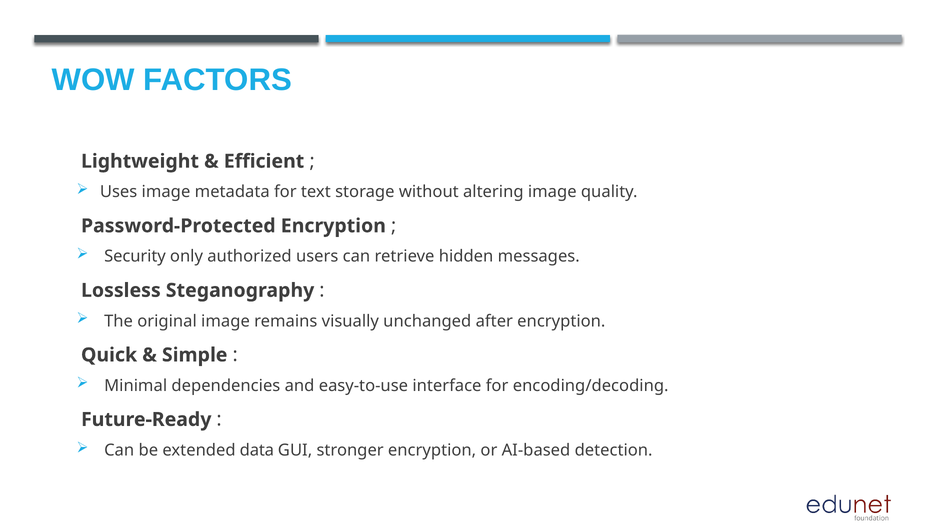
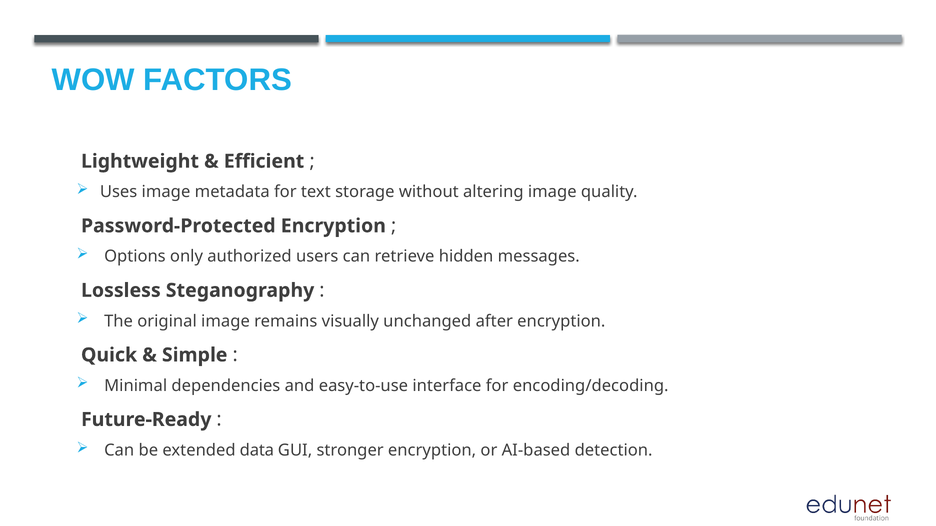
Security: Security -> Options (135, 257)
